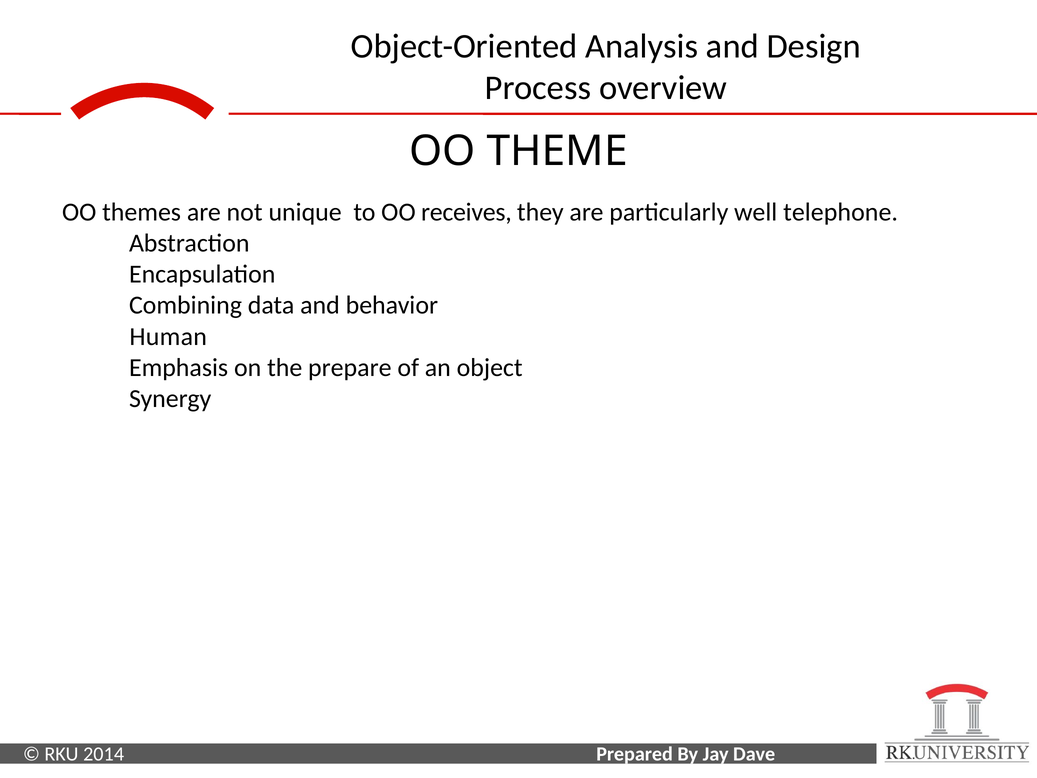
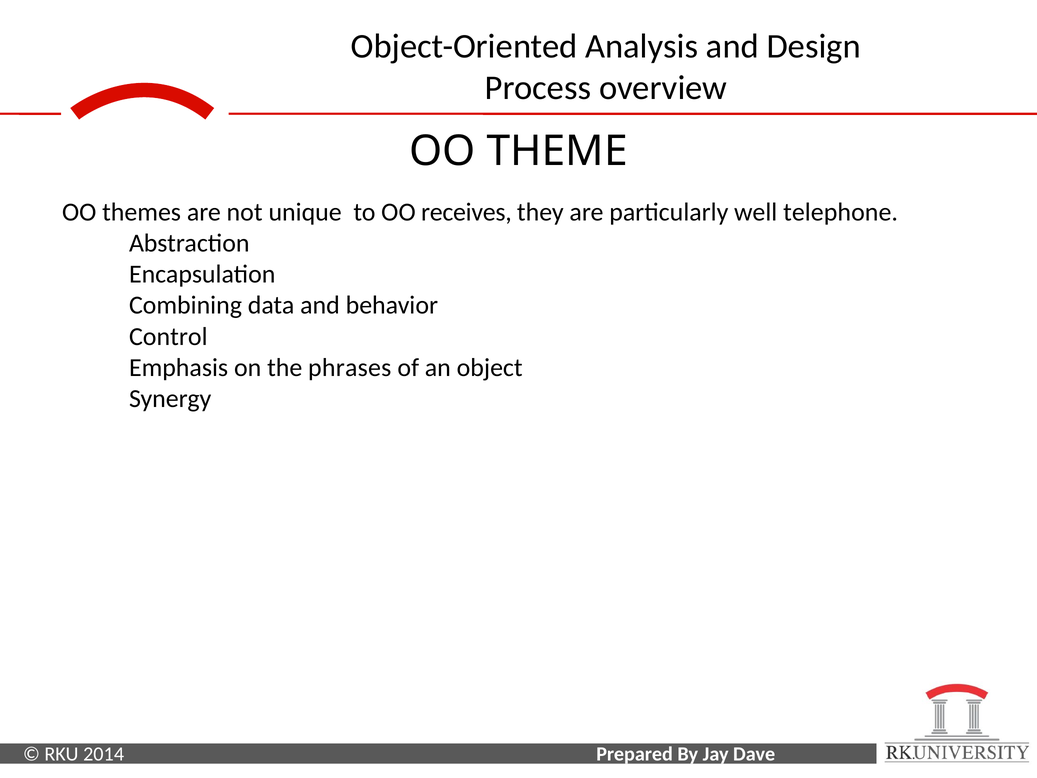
Human: Human -> Control (168, 336)
prepare: prepare -> phrases (350, 367)
